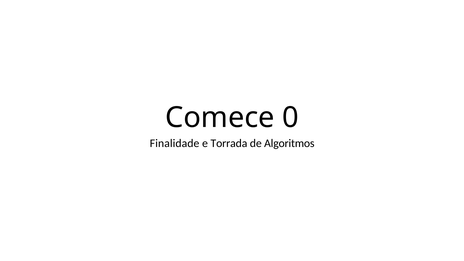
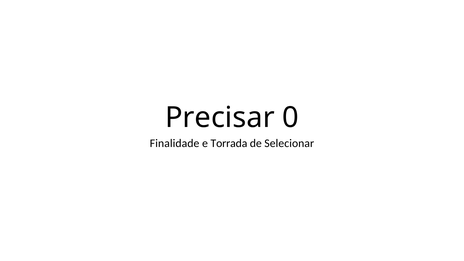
Comece: Comece -> Precisar (220, 118)
Algoritmos: Algoritmos -> Selecionar (289, 143)
